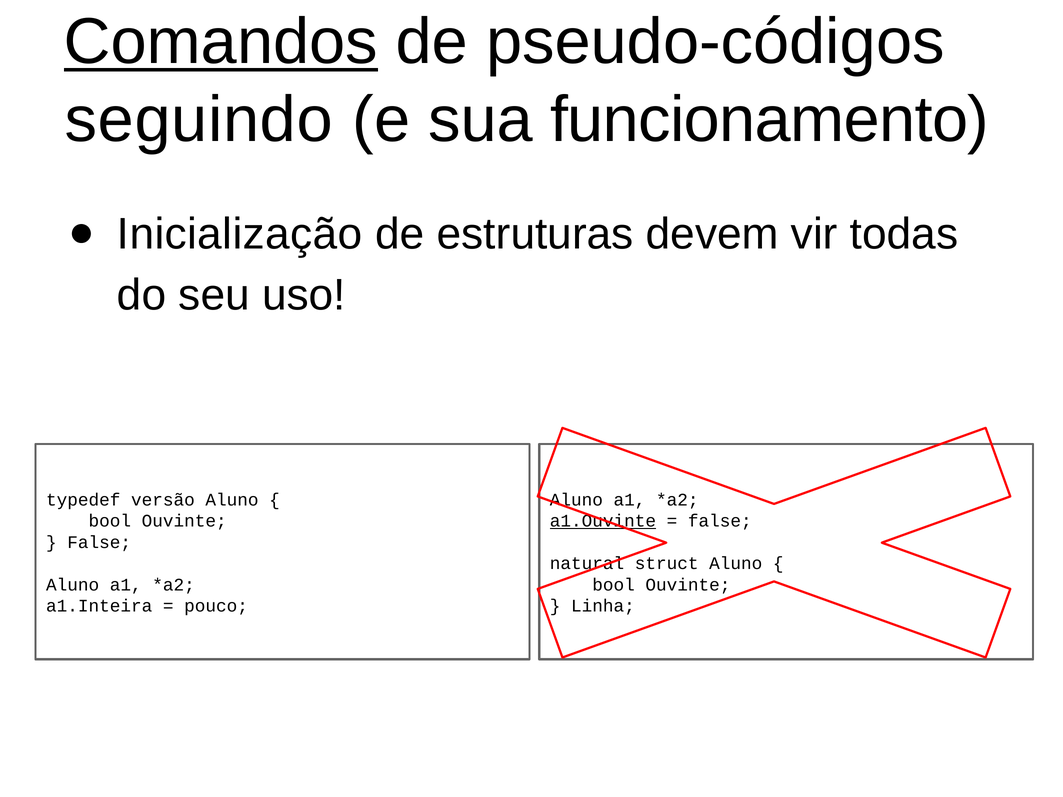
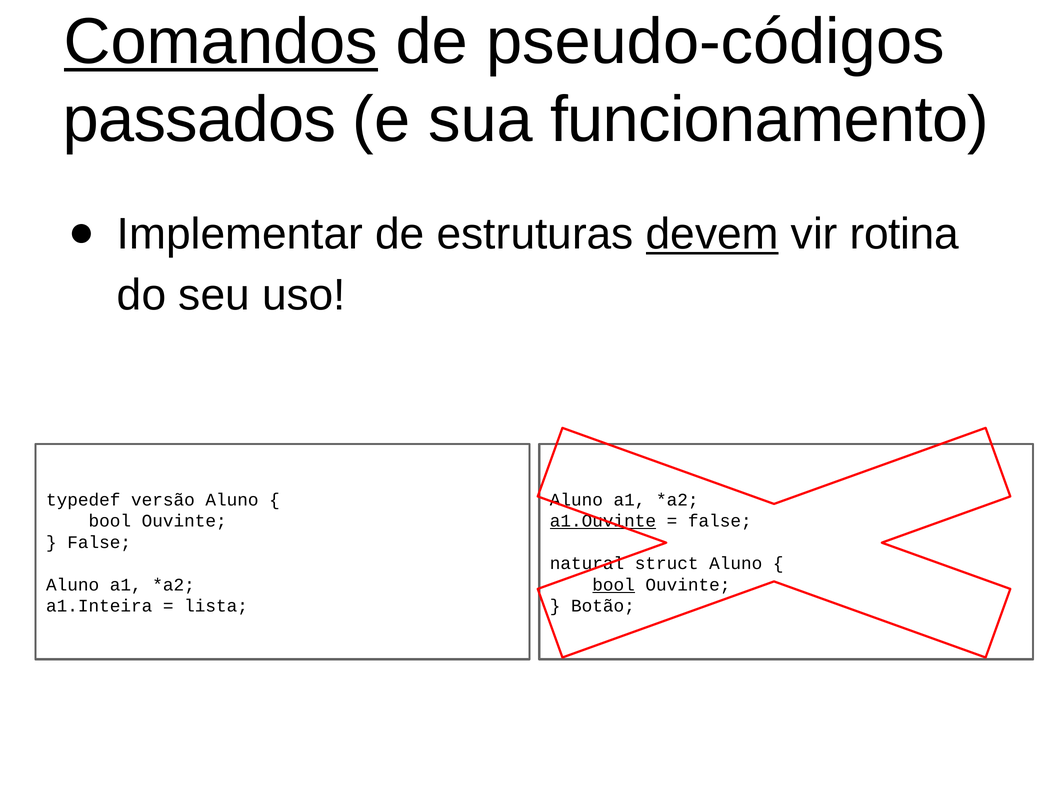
seguindo: seguindo -> passados (199, 120)
Inicialização: Inicialização -> Implementar (240, 234)
devem underline: none -> present (712, 234)
todas: todas -> rotina (904, 234)
bool underline: none -> present (614, 585)
pouco: pouco -> lista (216, 606)
Linha: Linha -> Botão (603, 606)
